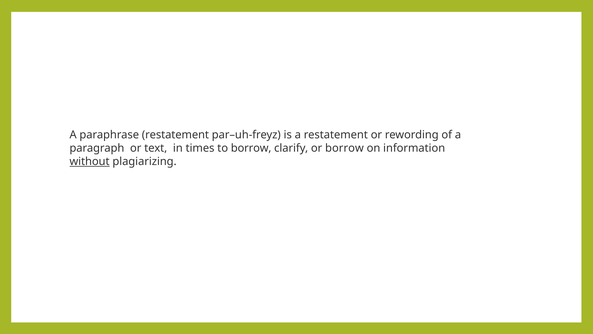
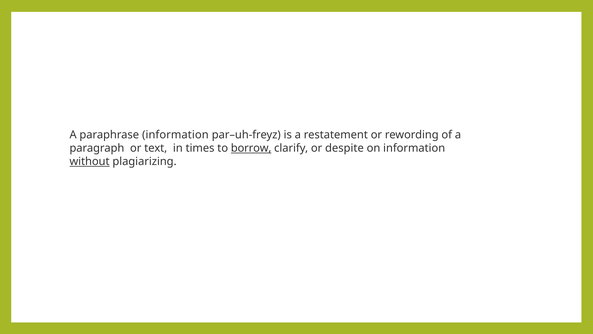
paraphrase restatement: restatement -> information (175, 135)
borrow underline: none -> present (251, 148)
or borrow: borrow -> despite (344, 148)
